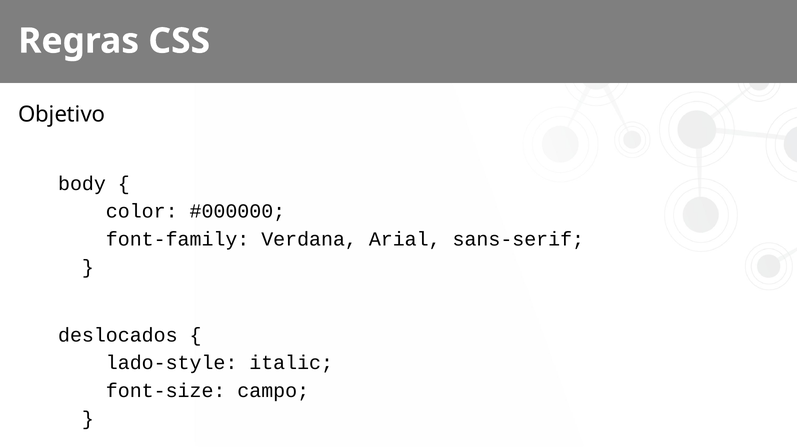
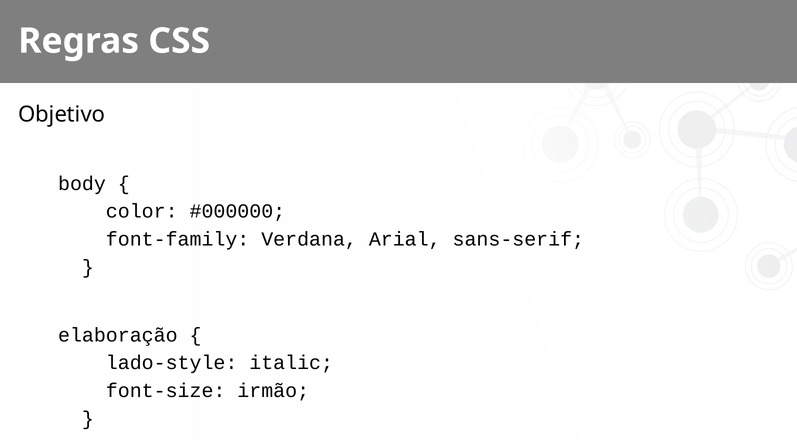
deslocados: deslocados -> elaboração (118, 335)
campo: campo -> irmão (273, 391)
